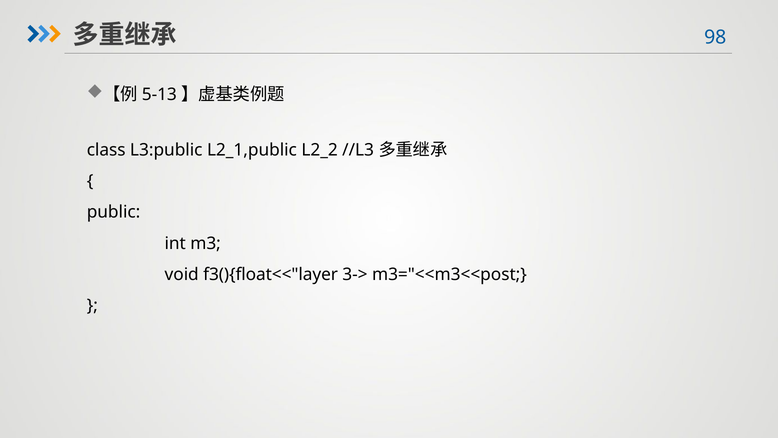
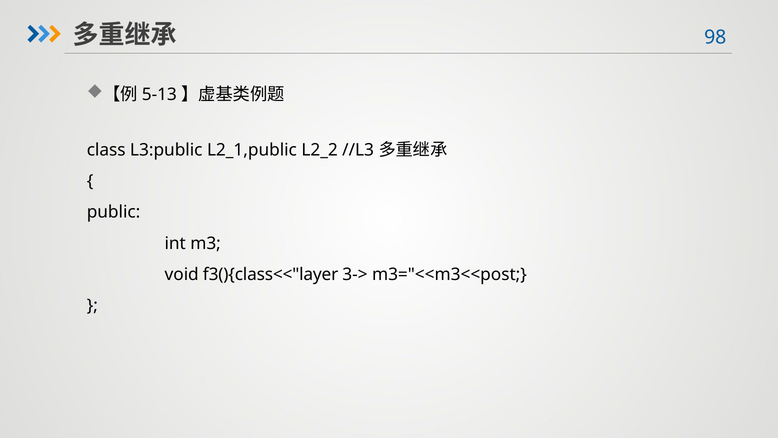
f3(){float<<"layer: f3(){float<<"layer -> f3(){class<<"layer (271, 274)
